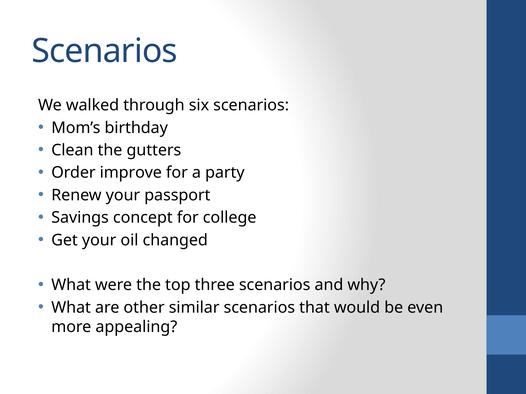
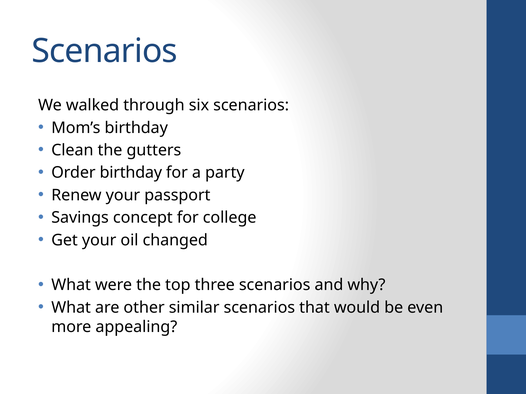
Order improve: improve -> birthday (131, 173)
